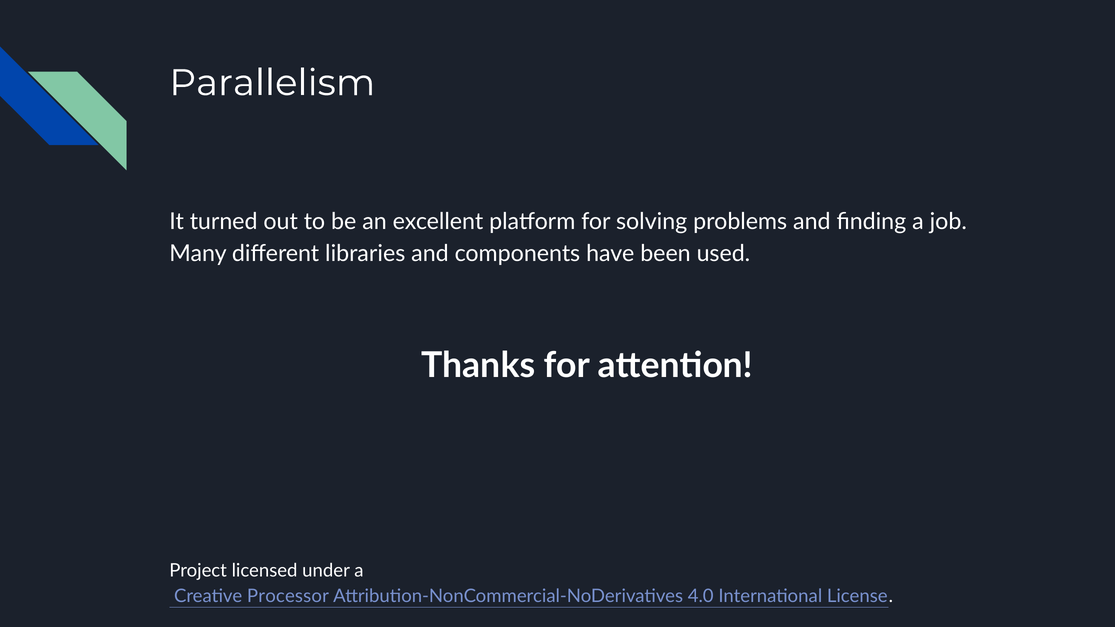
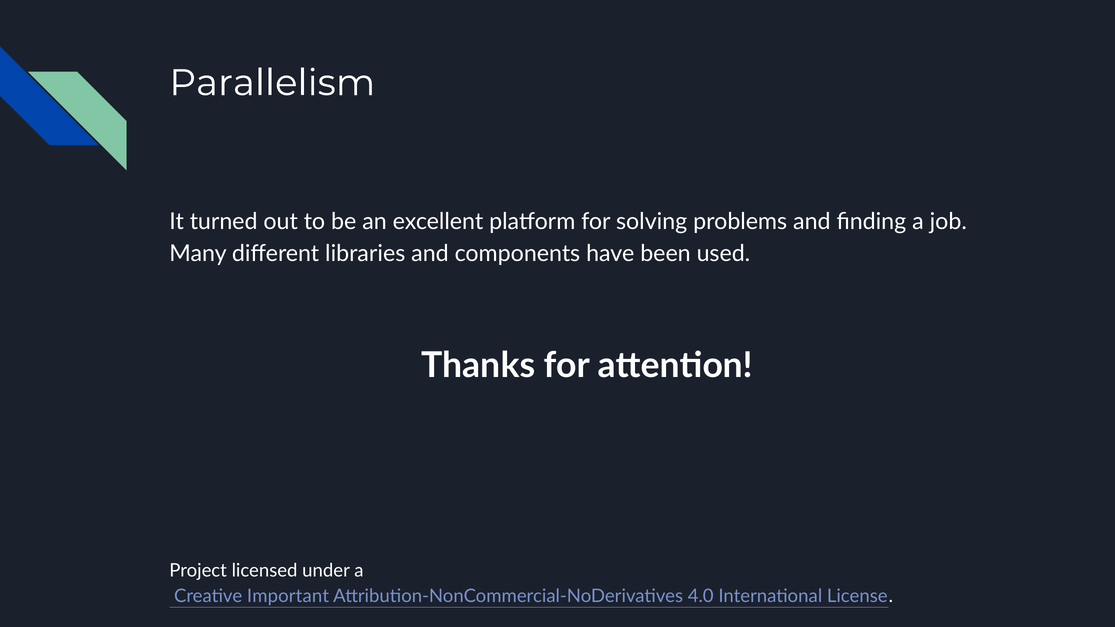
Processor: Processor -> Important (288, 597)
